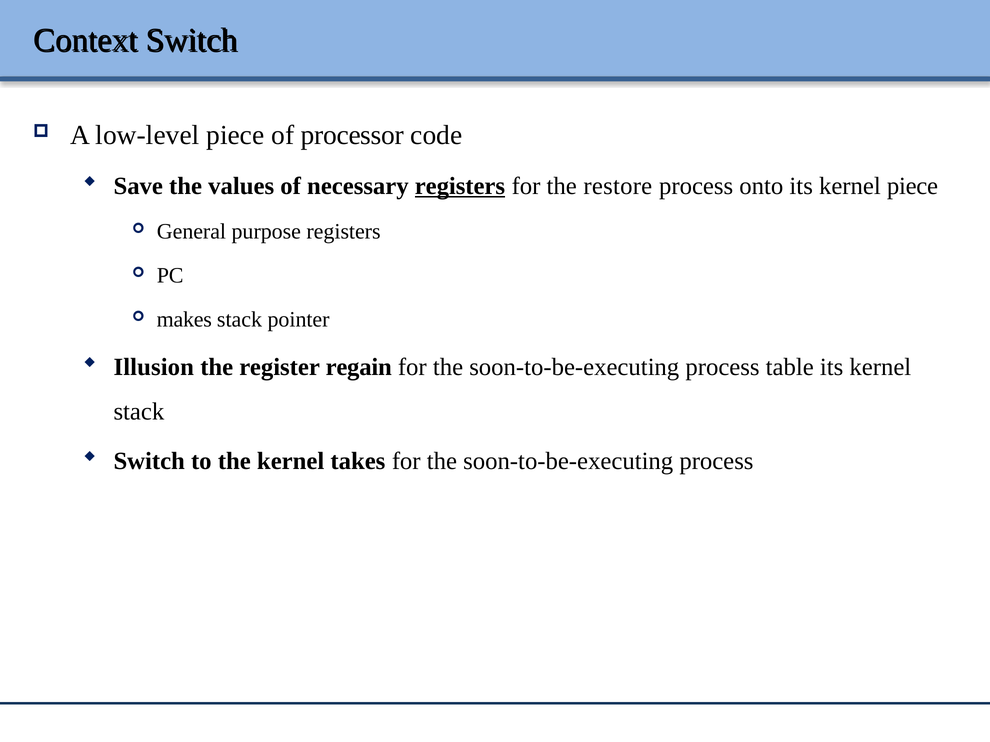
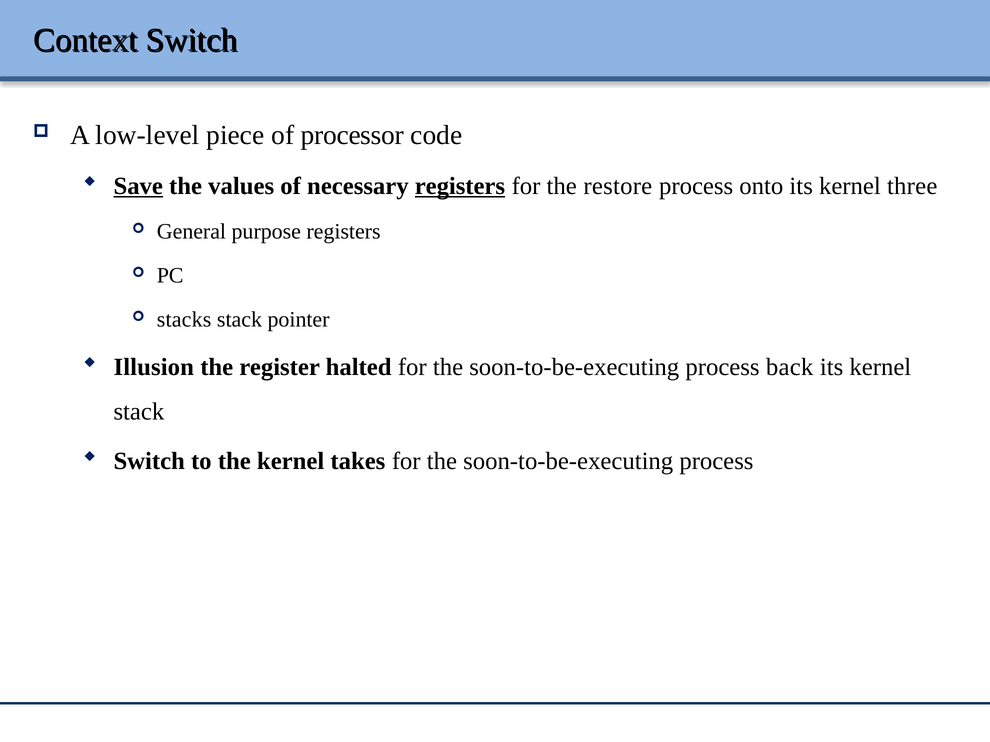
Save underline: none -> present (138, 186)
kernel piece: piece -> three (912, 186)
makes: makes -> stacks (184, 319)
regain: regain -> halted (359, 368)
table: table -> back (790, 368)
